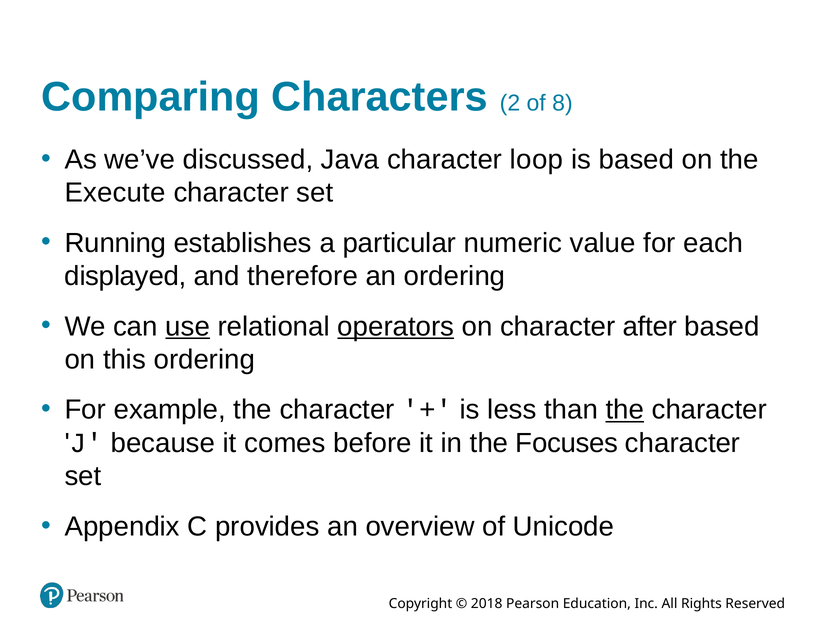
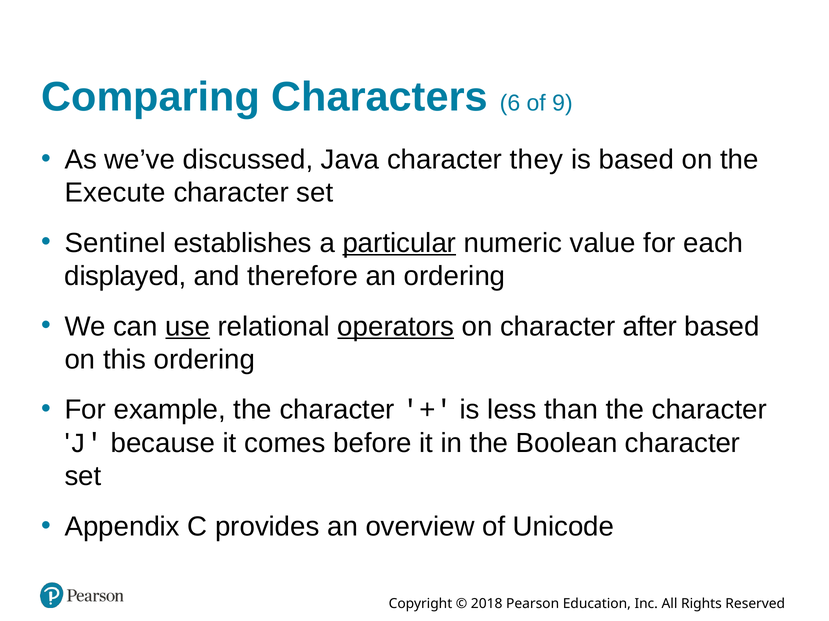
2: 2 -> 6 (510, 103)
8: 8 -> 9 (562, 103)
loop: loop -> they (537, 160)
Running: Running -> Sentinel (115, 243)
particular underline: none -> present (399, 243)
the underline: present -> none (625, 410)
Focuses: Focuses -> Boolean (567, 444)
